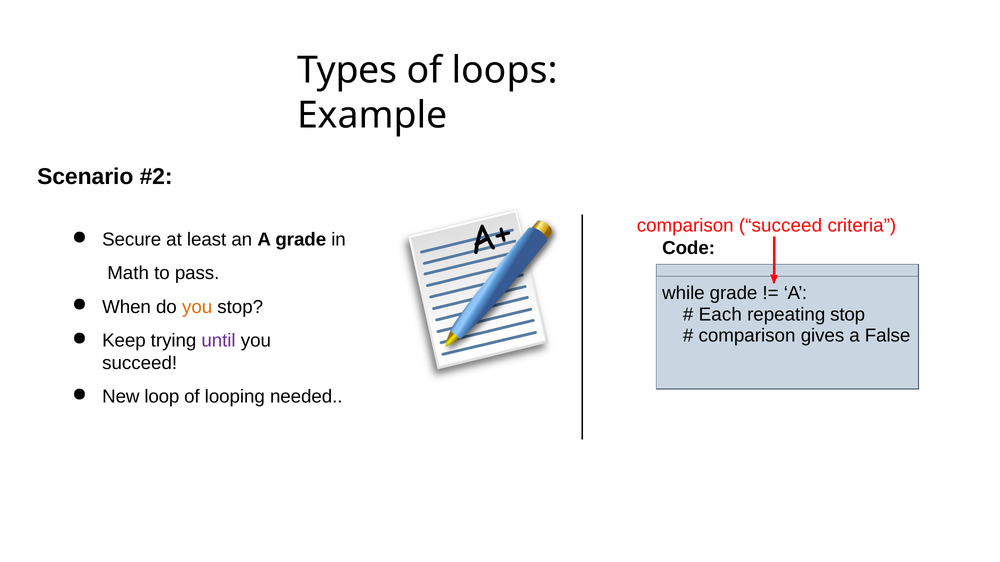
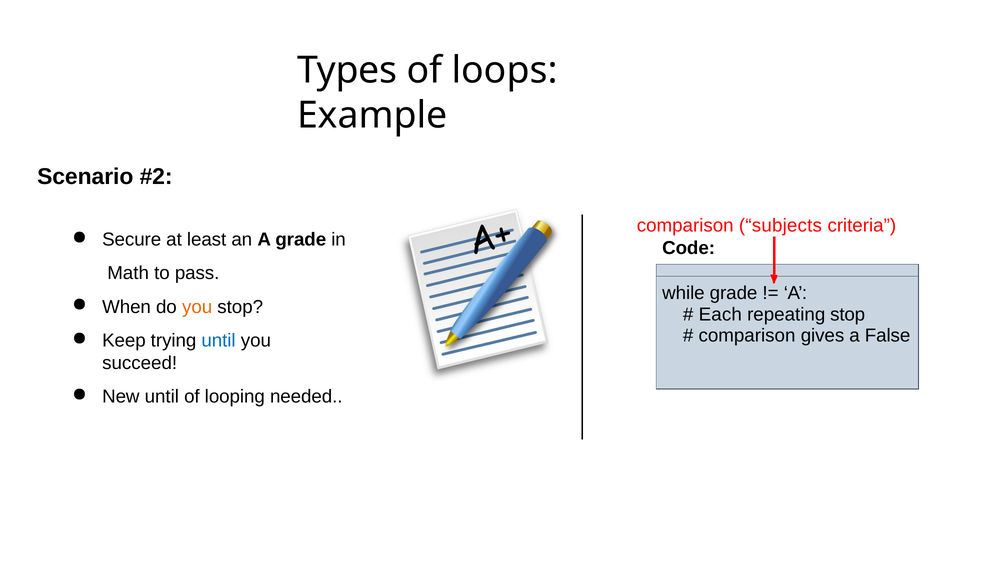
comparison succeed: succeed -> subjects (780, 226)
until colour: purple -> blue (219, 341)
New loop: loop -> until (162, 397)
